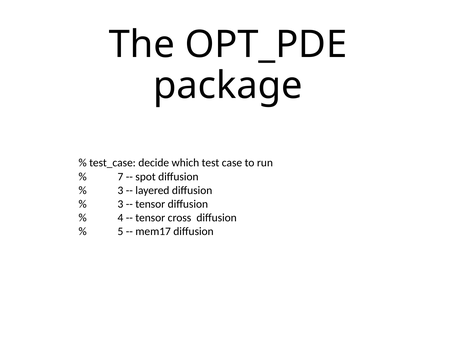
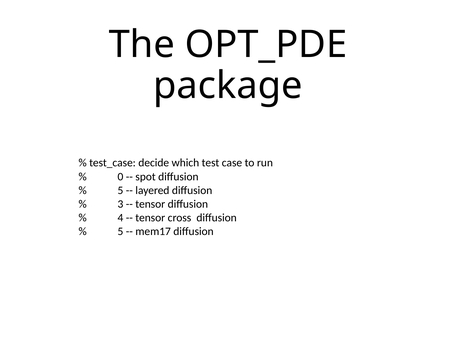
7: 7 -> 0 (120, 177)
3: 3 -> 5 (120, 190)
